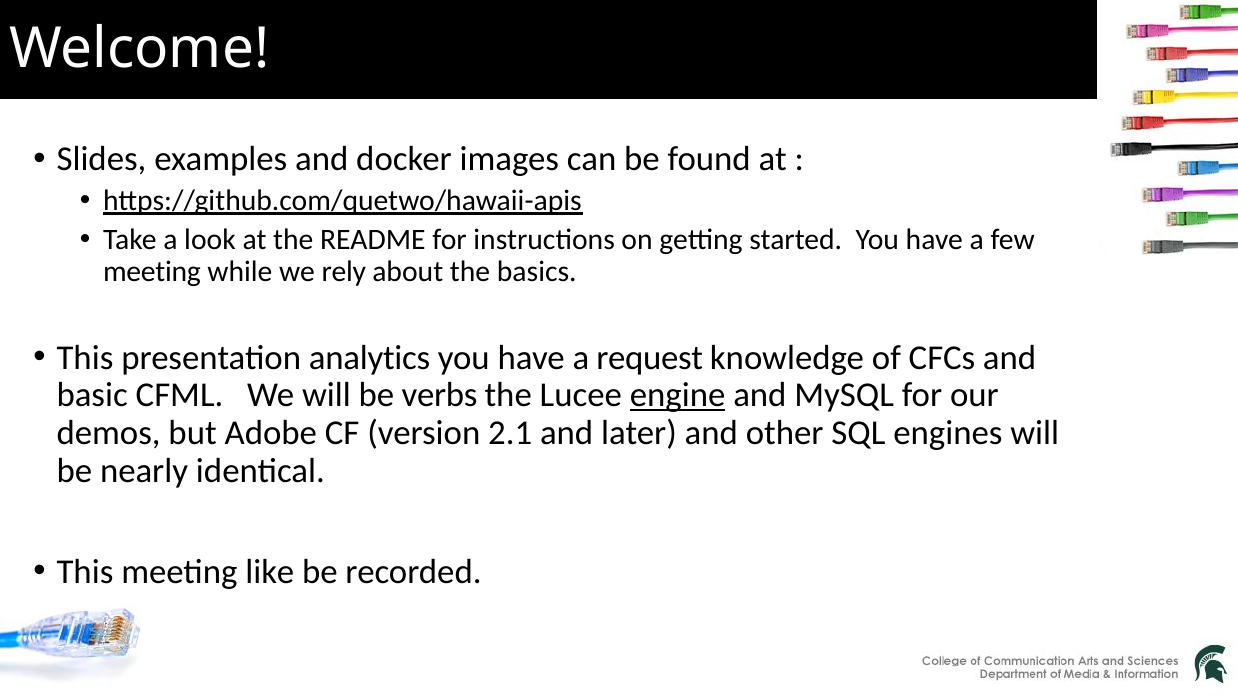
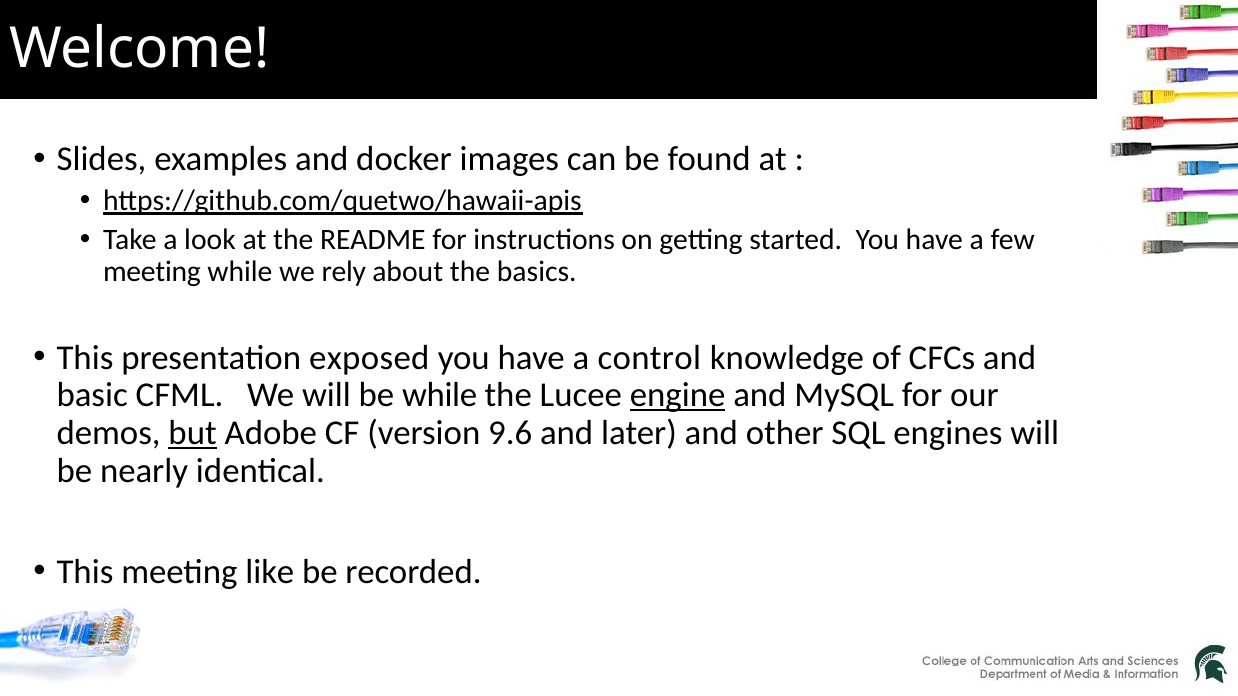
analytics: analytics -> exposed (369, 358)
request: request -> control (649, 358)
be verbs: verbs -> while (440, 396)
but underline: none -> present (193, 433)
2.1: 2.1 -> 9.6 (510, 433)
